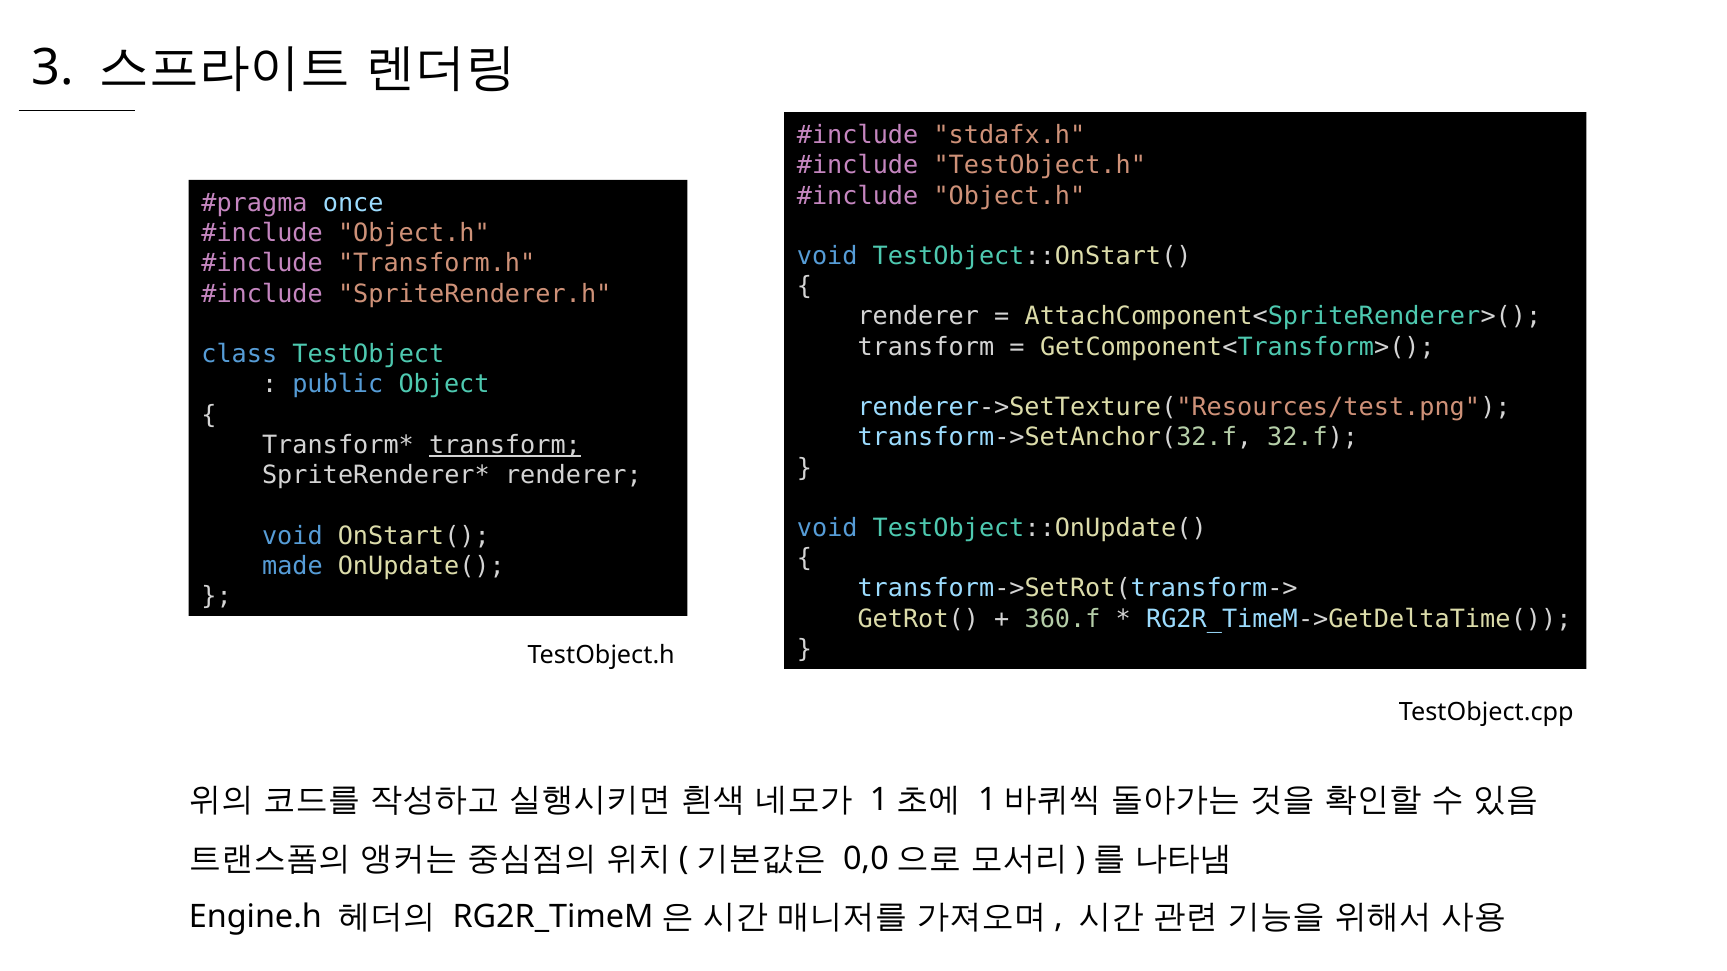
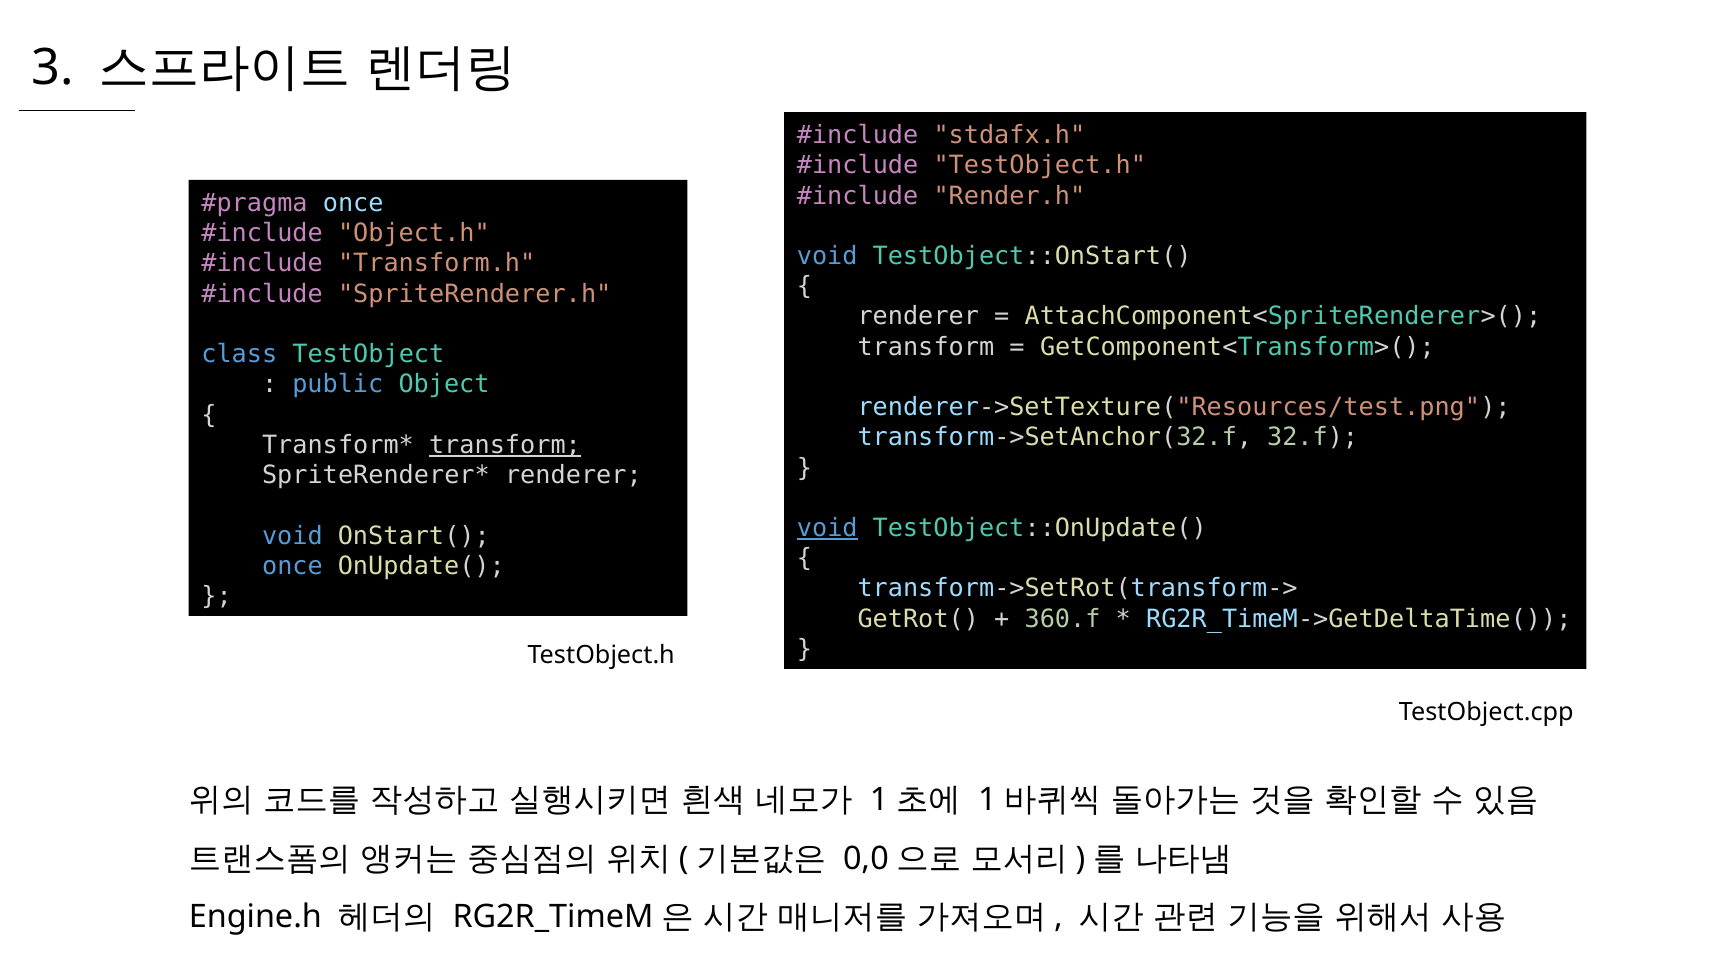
Object.h: Object.h -> Render.h (1009, 196)
void underline: none -> present (827, 528)
made: made -> once (292, 566)
